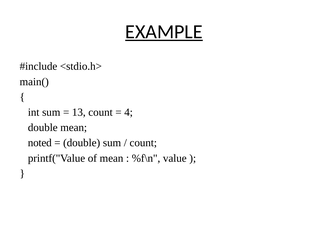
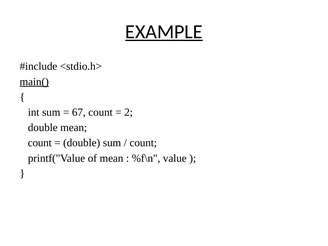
main( underline: none -> present (34, 82)
13: 13 -> 67 (79, 112)
4: 4 -> 2 (129, 112)
noted: noted -> count (40, 143)
